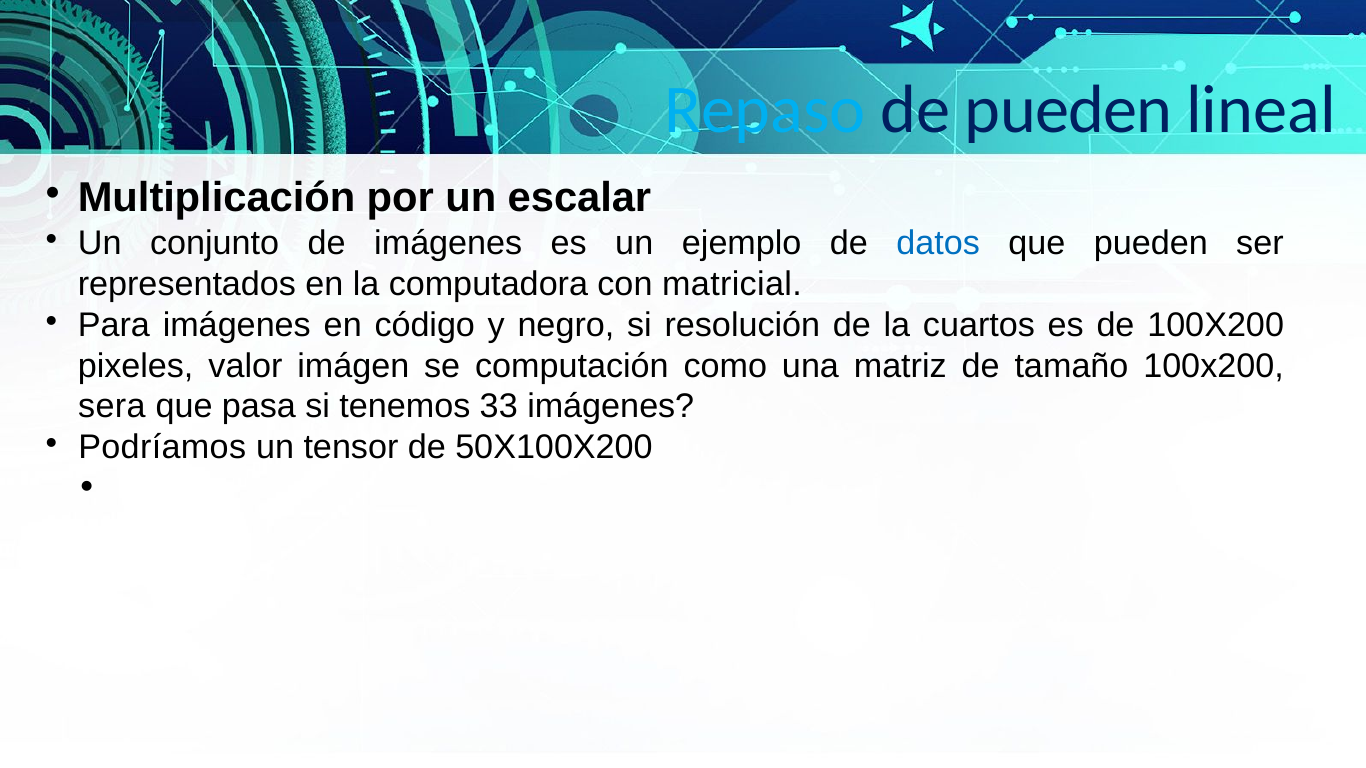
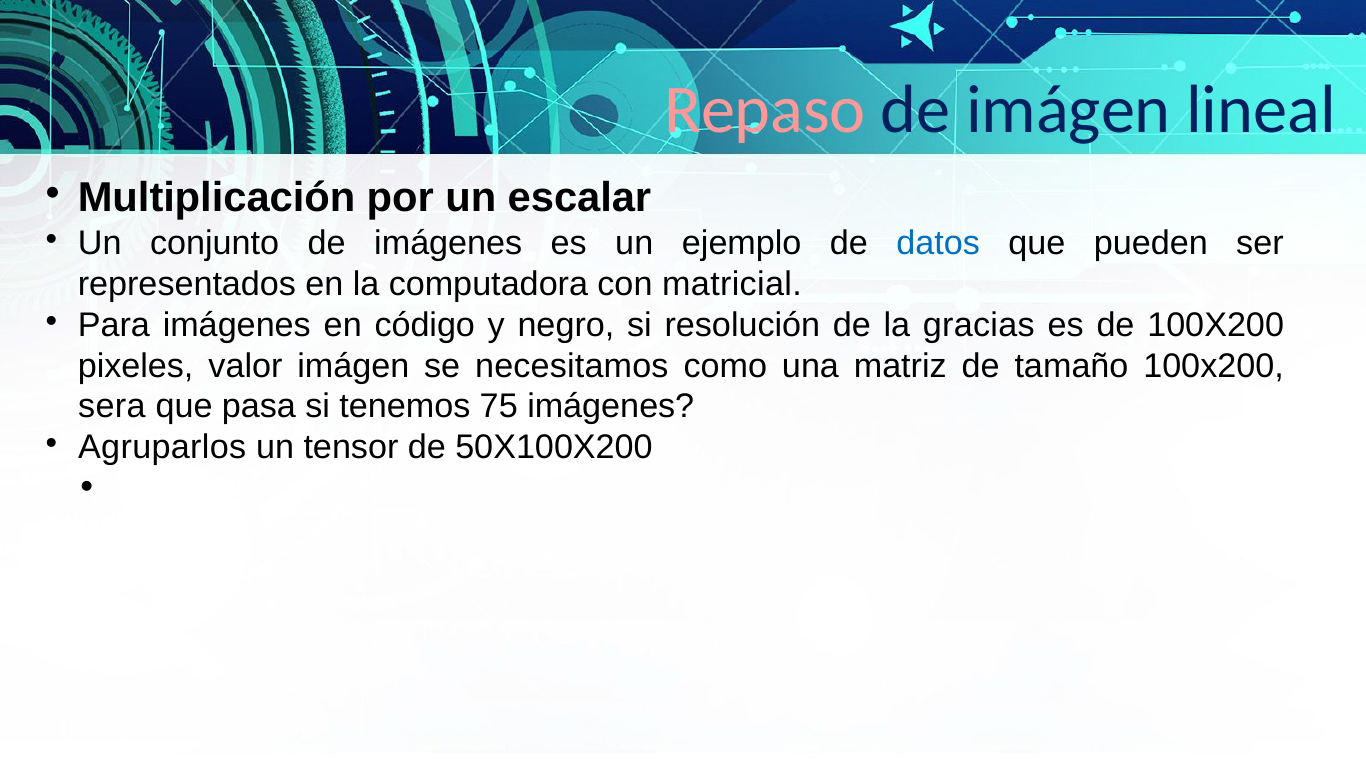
Repaso colour: light blue -> pink (765, 110)
de pueden: pueden -> imágen (1068, 110)
cuartos: cuartos -> gracias (979, 325)
computación: computación -> necesitamos (572, 366)
33: 33 -> 75 (499, 407)
Podríamos: Podríamos -> Agruparlos (162, 448)
